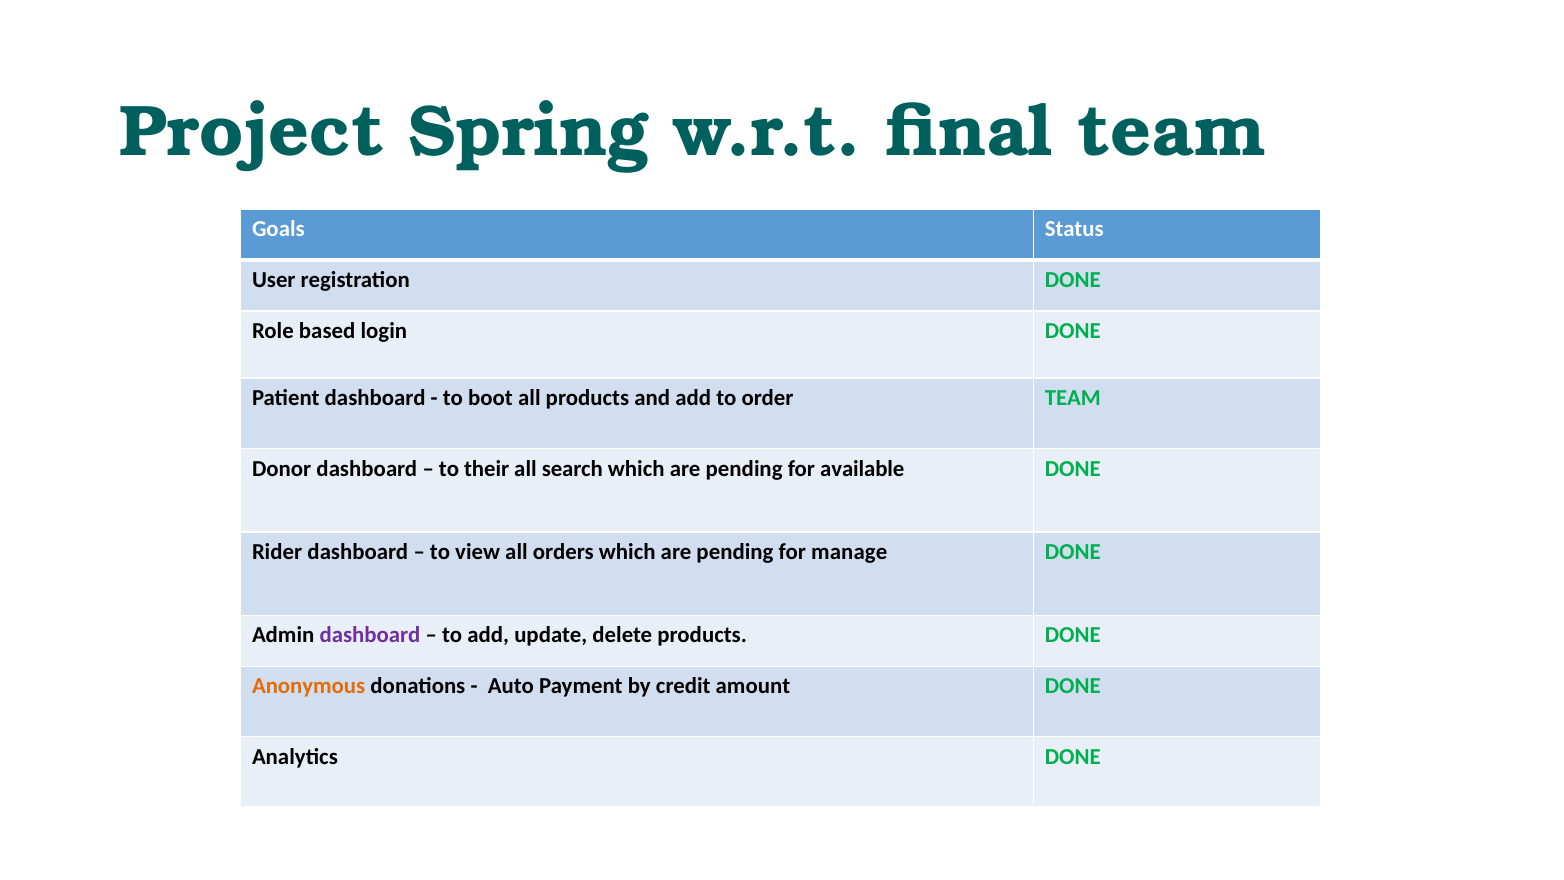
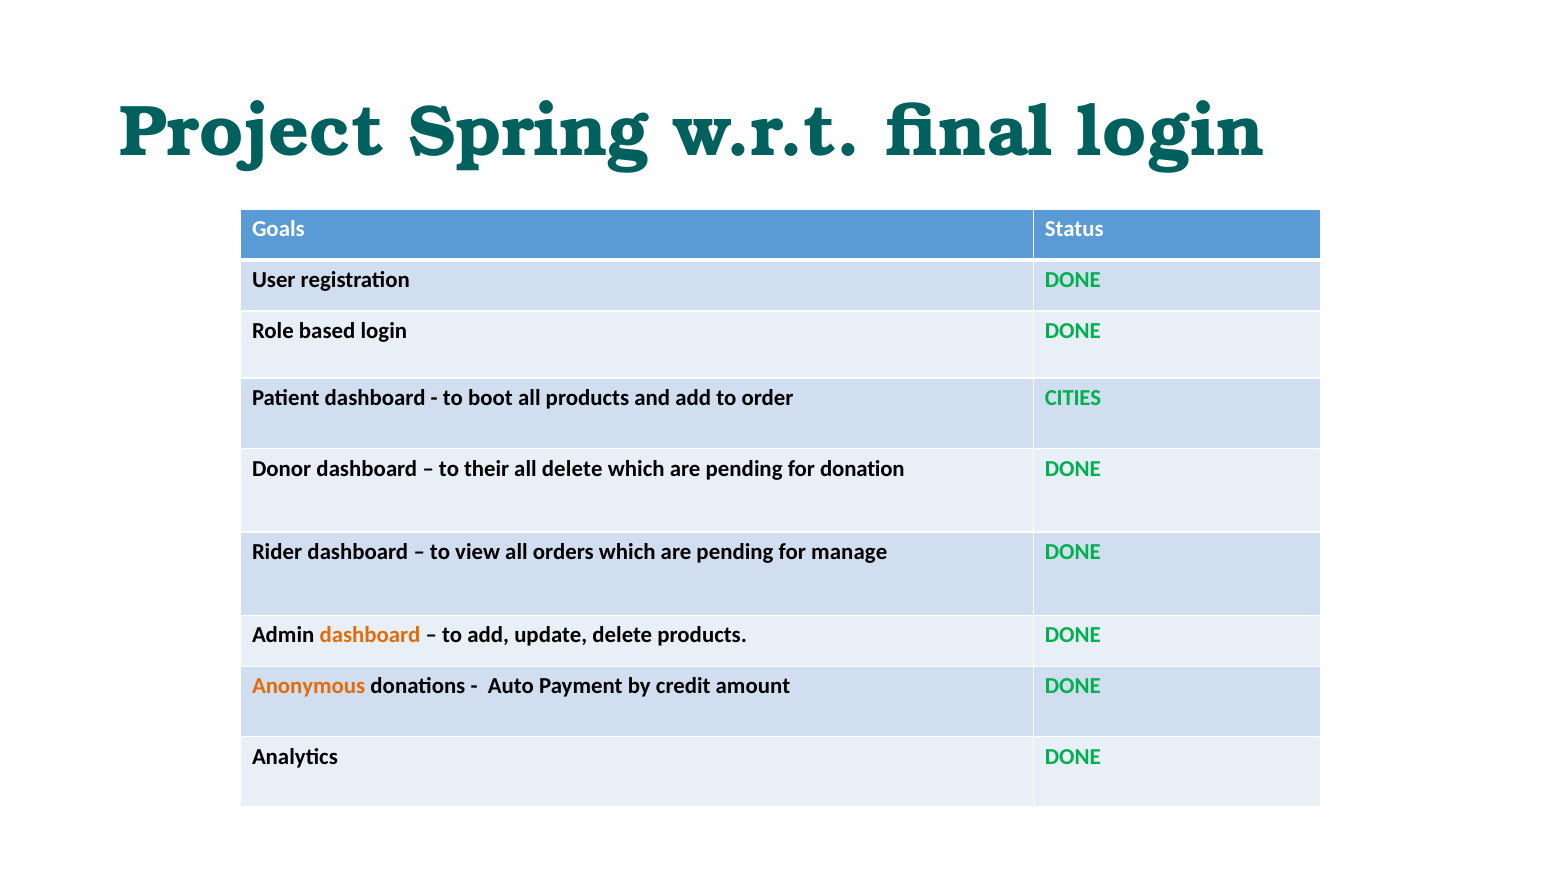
final team: team -> login (1172, 131)
order TEAM: TEAM -> CITIES (1073, 398)
all search: search -> delete (572, 468)
available: available -> donation (862, 468)
dashboard colour: purple -> orange (370, 635)
